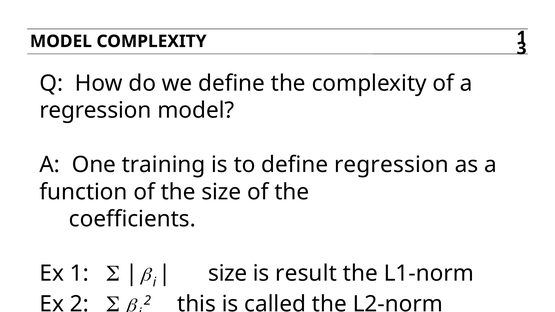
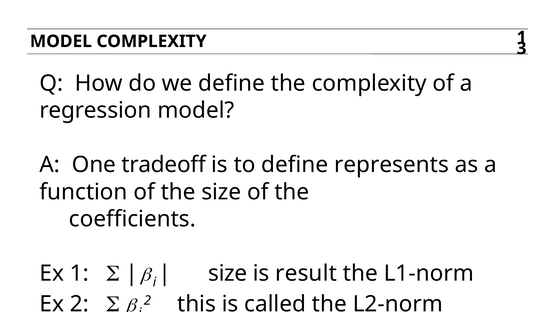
training: training -> tradeoff (164, 165)
define regression: regression -> represents (392, 165)
